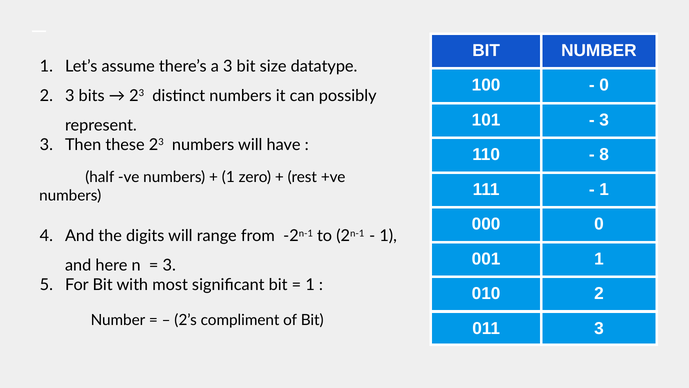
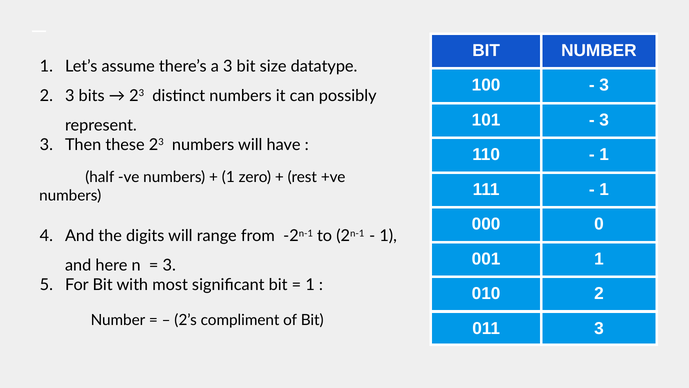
0: 0 -> 3 (604, 85)
8: 8 -> 1 (604, 154)
